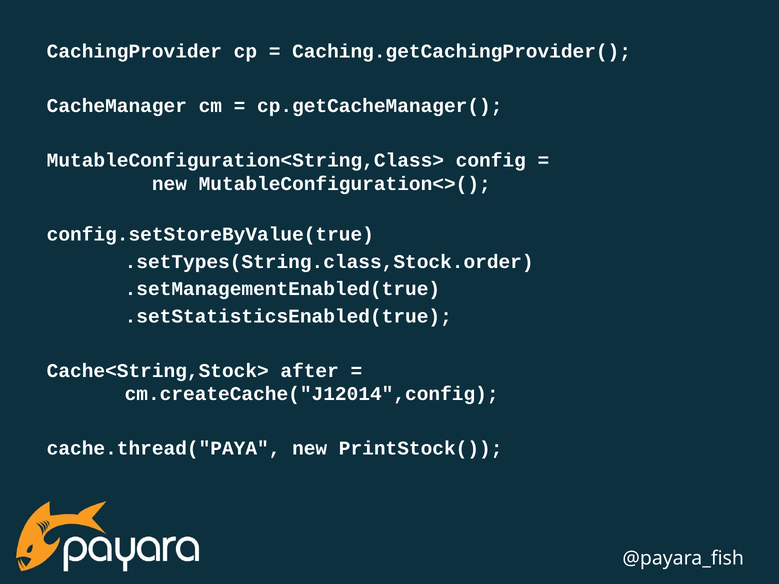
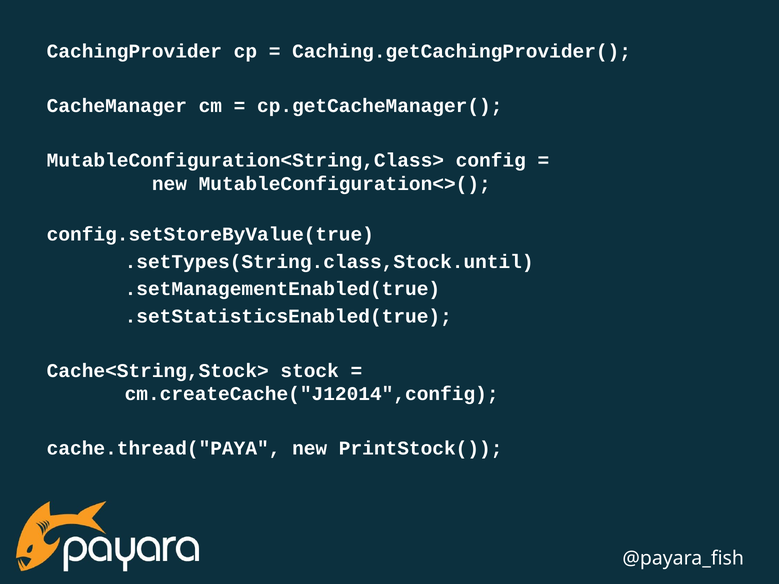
.setTypes(String.class,Stock.order: .setTypes(String.class,Stock.order -> .setTypes(String.class,Stock.until (329, 262)
after: after -> stock (310, 371)
